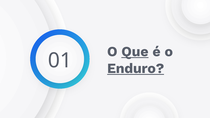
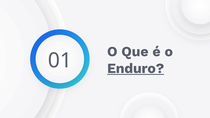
Que underline: present -> none (135, 52)
